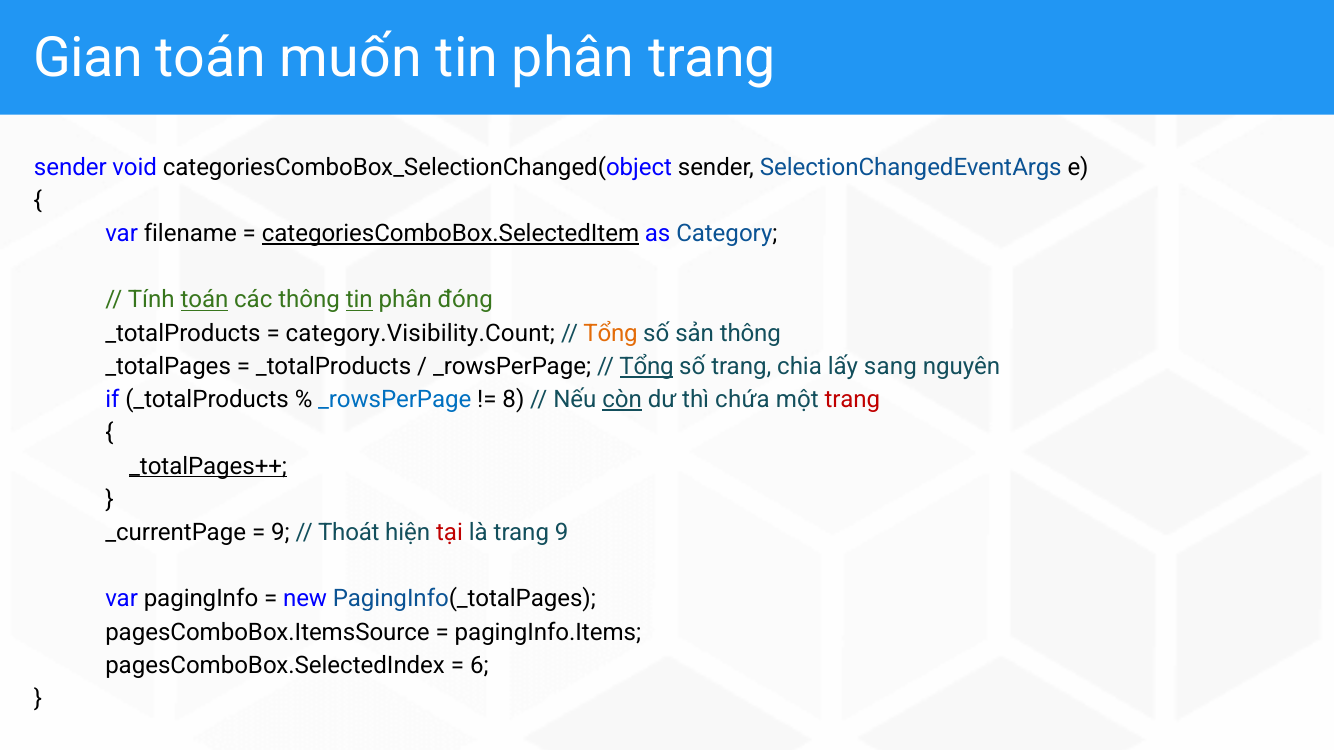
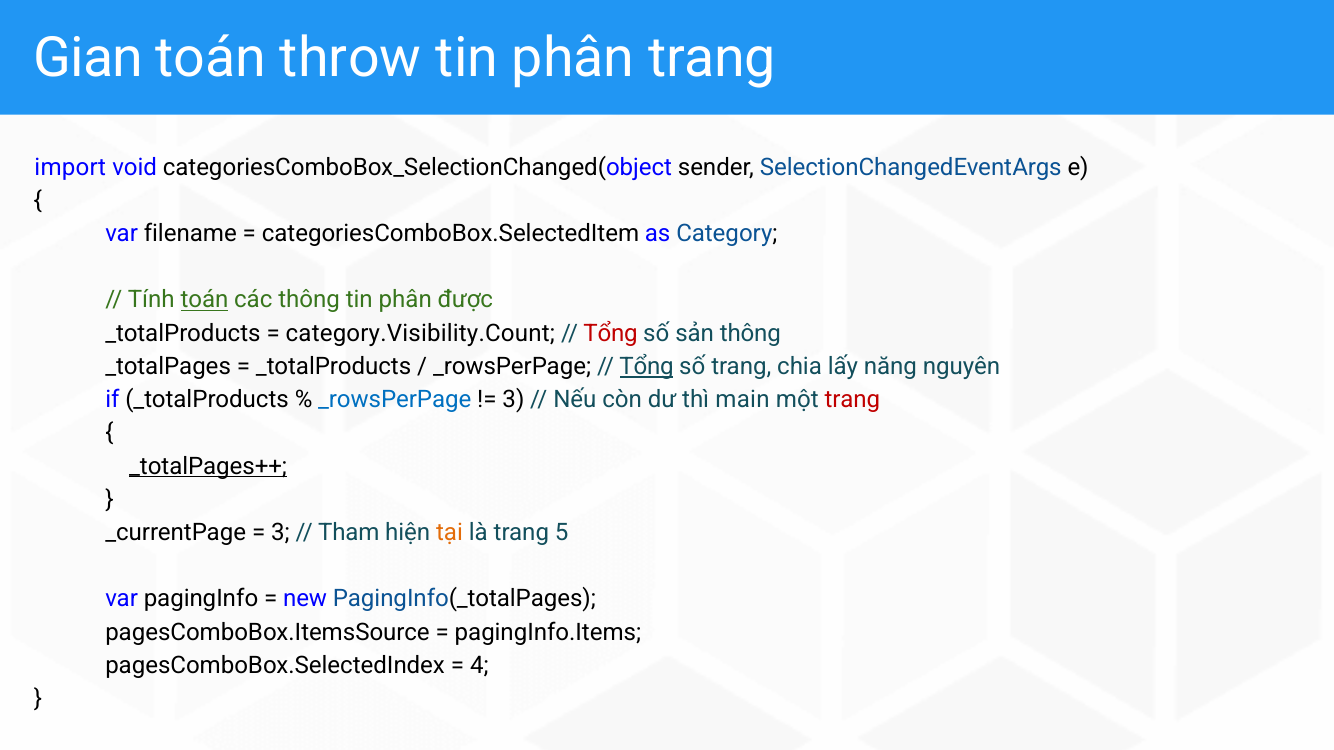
muốn: muốn -> throw (351, 58)
sender: sender -> import (70, 167)
categoriesComboBox.SelectedItem underline: present -> none (450, 234)
tin underline: present -> none (359, 300)
đóng: đóng -> được (465, 300)
Tổng colour: orange -> red (611, 333)
sang: sang -> năng (890, 367)
8: 8 -> 3 (513, 400)
còn underline: present -> none (622, 400)
chứa: chứa -> main (743, 400)
9: 9 -> 3 (280, 533)
Thoát: Thoát -> Tham (349, 533)
tại colour: red -> orange (450, 533)
trang 9: 9 -> 5 (562, 533)
6: 6 -> 4 (479, 666)
